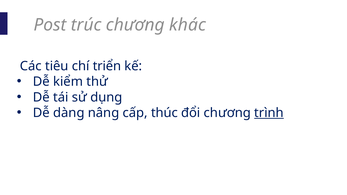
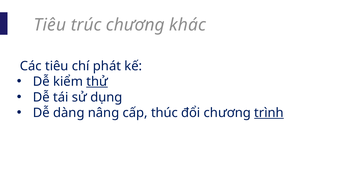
Post: Post -> Tiêu (50, 25)
triển: triển -> phát (107, 66)
thử underline: none -> present (97, 82)
